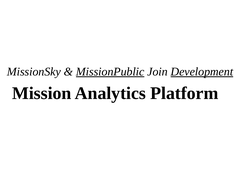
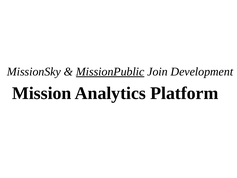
Development underline: present -> none (202, 72)
